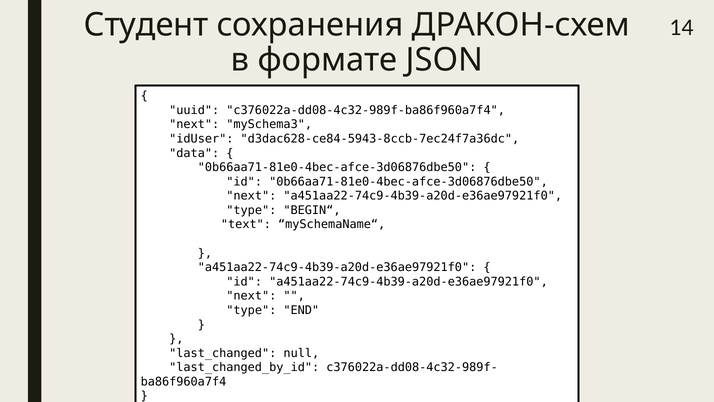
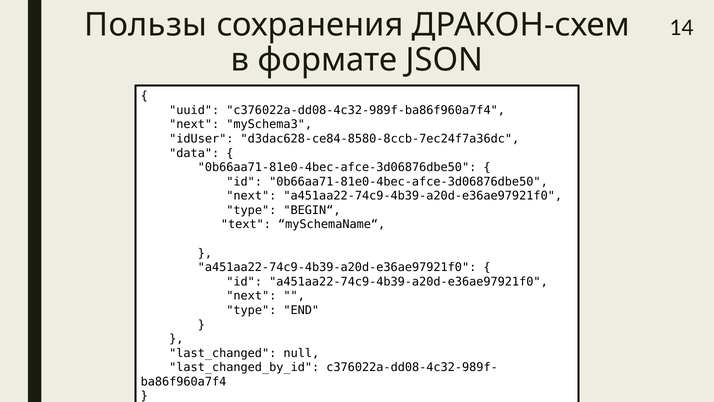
Студент: Студент -> Пользы (146, 25)
d3dac628-ce84-5943-8ccb-7ec24f7a36dc: d3dac628-ce84-5943-8ccb-7ec24f7a36dc -> d3dac628-ce84-8580-8ccb-7ec24f7a36dc (380, 139)
